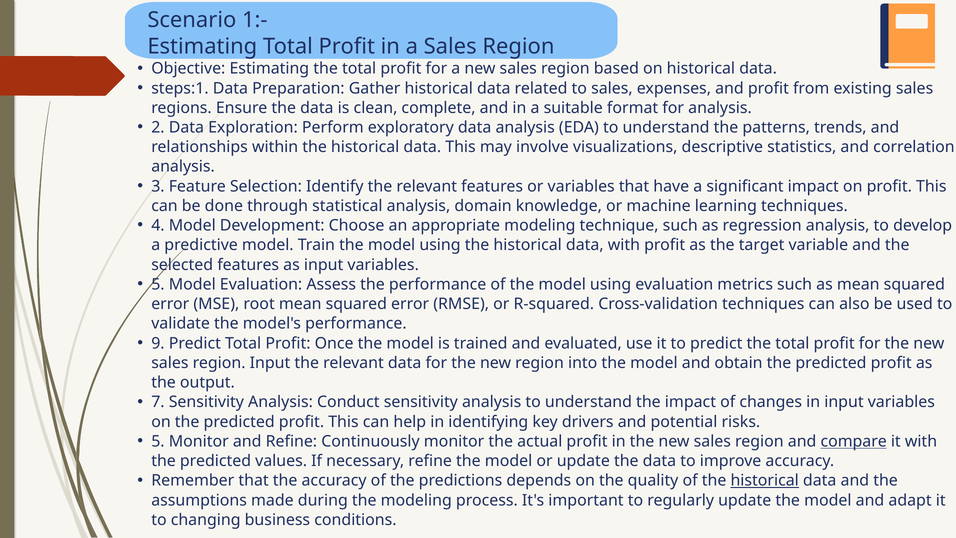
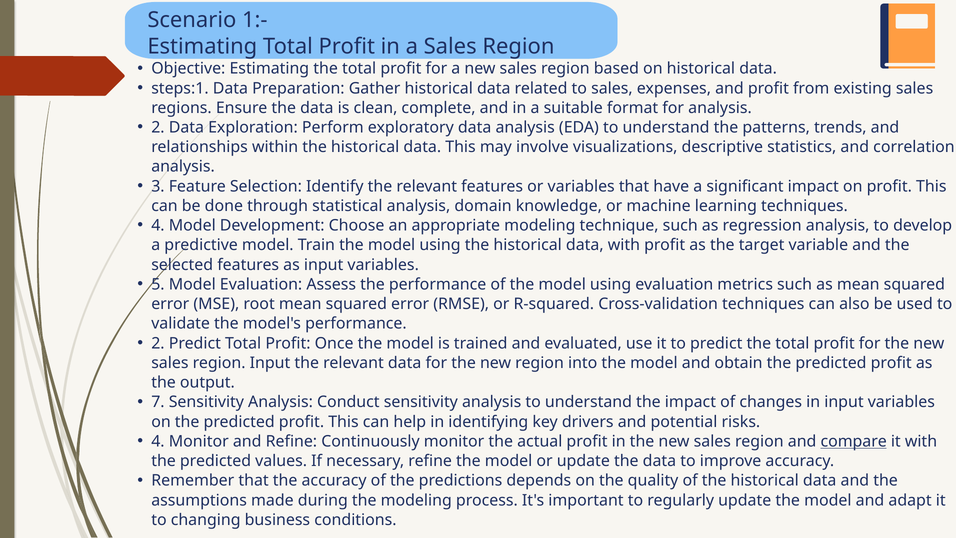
9: 9 -> 2 (158, 343)
5: 5 -> 4 (158, 441)
historical underline: present -> none (765, 480)
